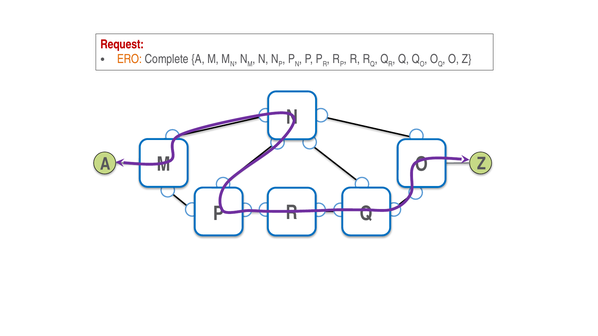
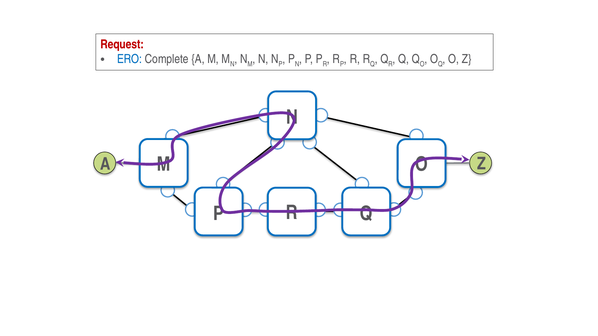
ERO colour: orange -> blue (130, 59)
